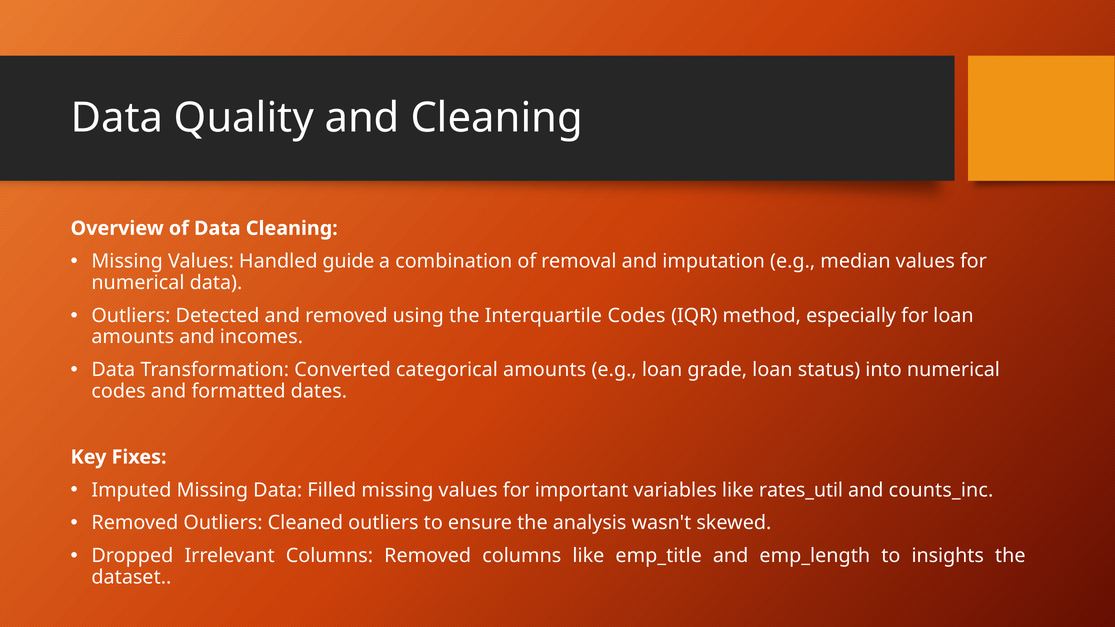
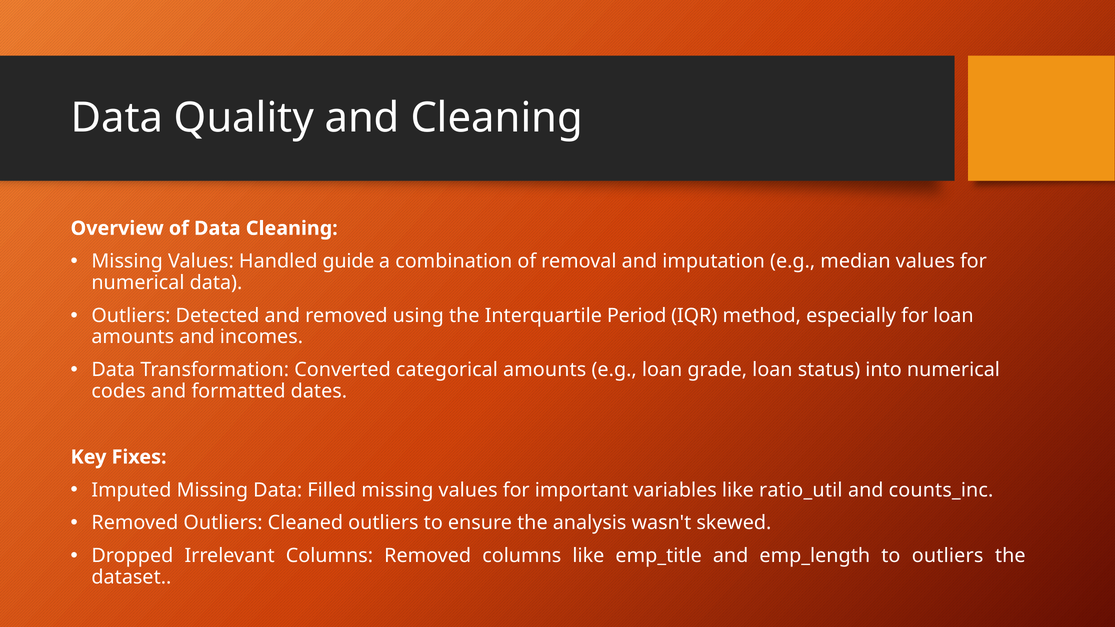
Interquartile Codes: Codes -> Period (637, 316)
rates_util: rates_util -> ratio_util (801, 490)
to insights: insights -> outliers (948, 556)
